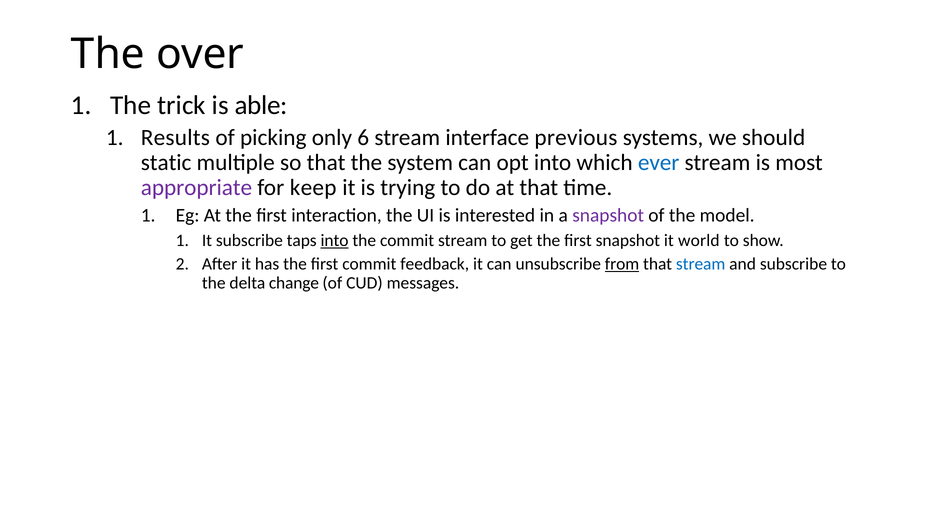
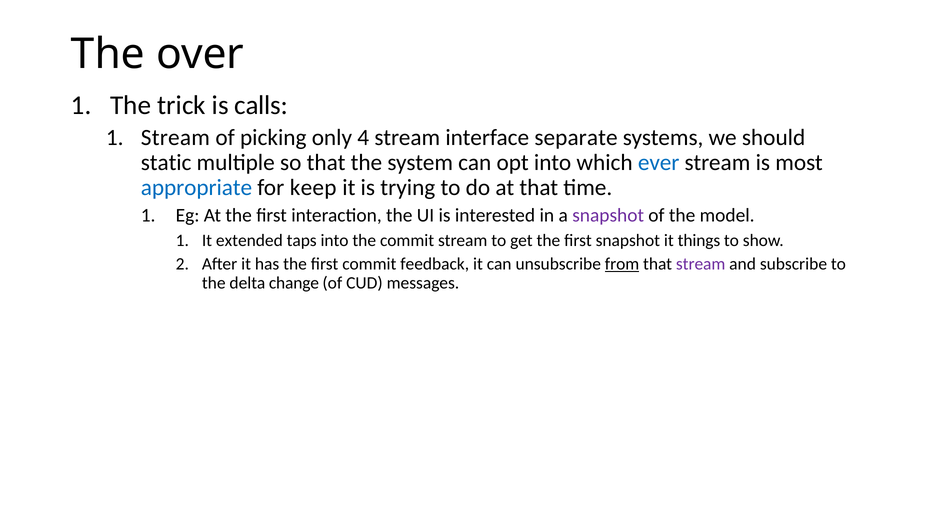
able: able -> calls (261, 106)
1 Results: Results -> Stream (175, 138)
6: 6 -> 4 (363, 138)
previous: previous -> separate (576, 138)
appropriate colour: purple -> blue (196, 188)
It subscribe: subscribe -> extended (249, 241)
into underline: present -> none (335, 241)
world: world -> things (699, 241)
stream colour: blue -> purple (701, 264)
